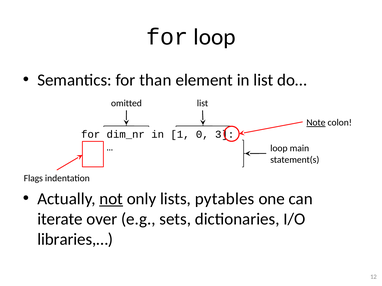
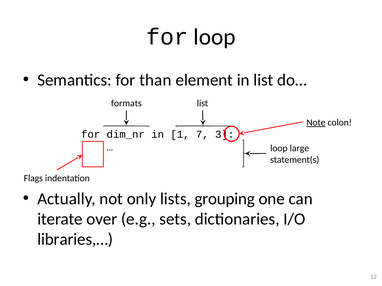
omitted: omitted -> formats (126, 103)
0: 0 -> 7 (202, 135)
main: main -> large (299, 149)
not underline: present -> none (111, 199)
pytables: pytables -> grouping (225, 199)
